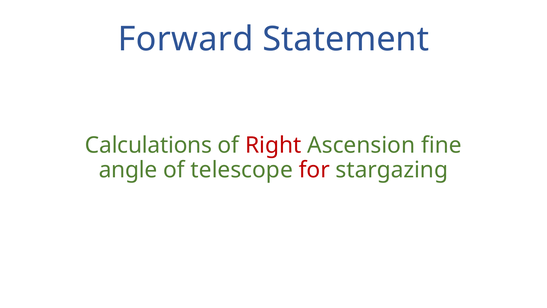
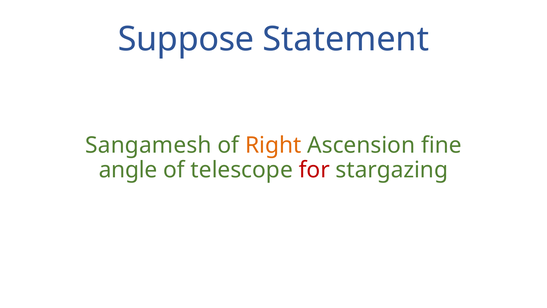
Forward: Forward -> Suppose (186, 39)
Calculations: Calculations -> Sangamesh (148, 145)
Right colour: red -> orange (273, 145)
